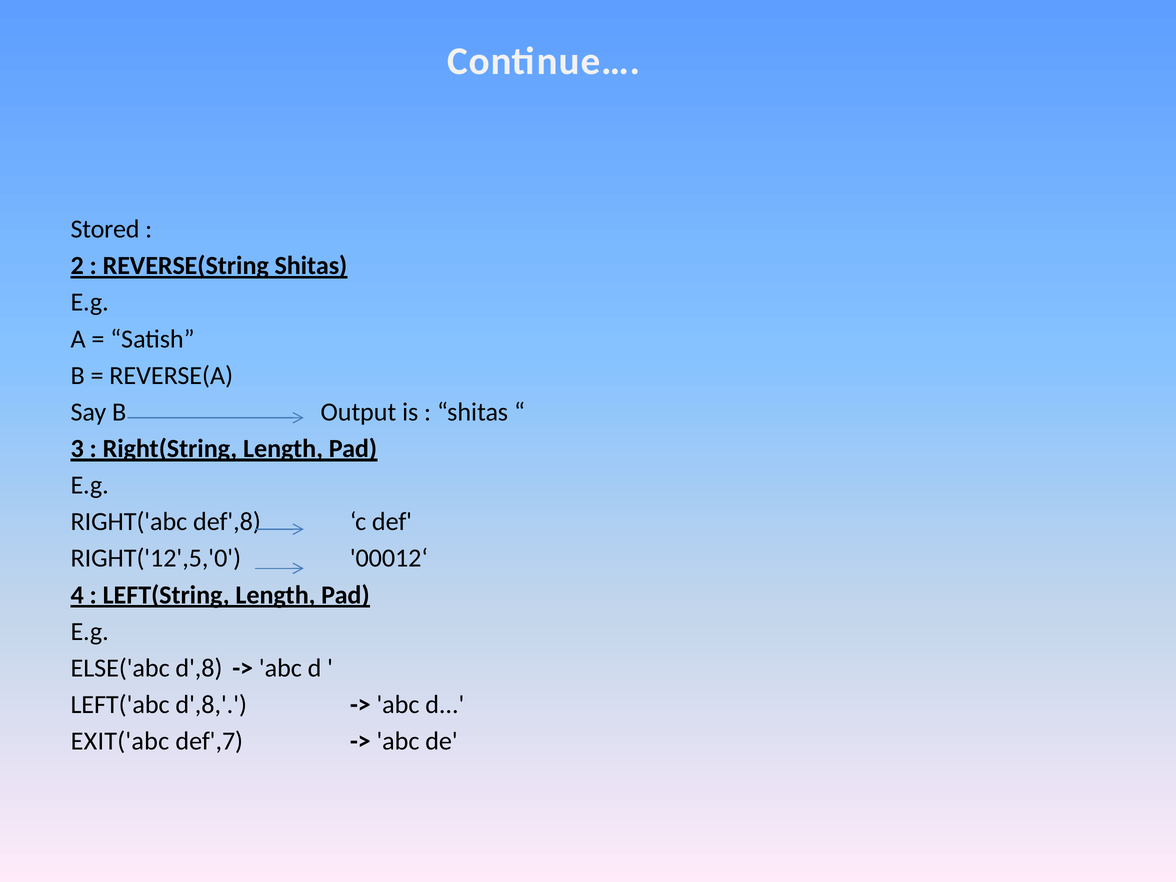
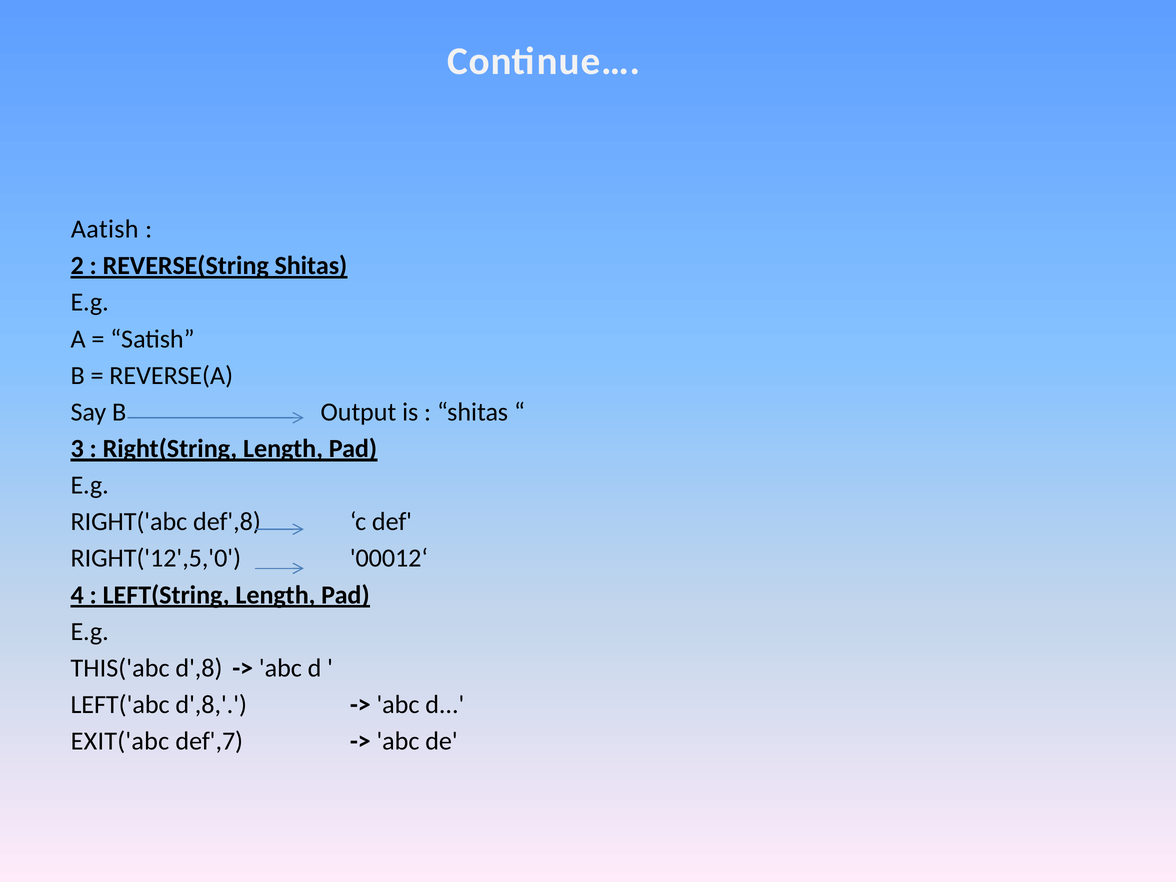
Stored: Stored -> Aatish (105, 229)
ELSE('abc: ELSE('abc -> THIS('abc (120, 668)
